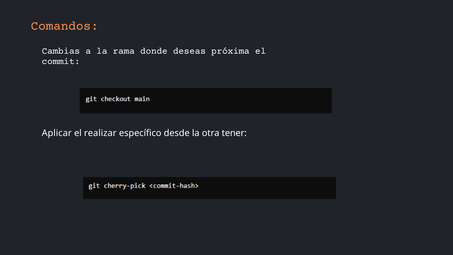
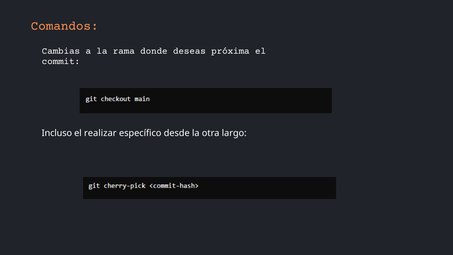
Aplicar: Aplicar -> Incluso (57, 133)
tener: tener -> largo (234, 133)
